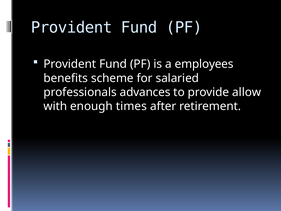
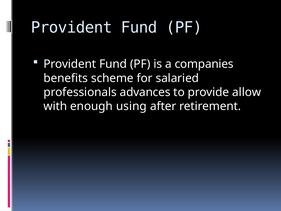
employees: employees -> companies (204, 64)
times: times -> using (131, 106)
